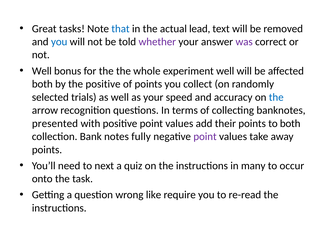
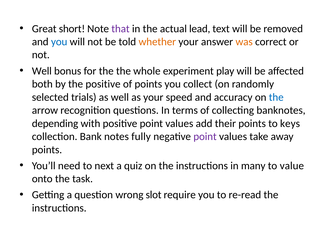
tasks: tasks -> short (72, 29)
that colour: blue -> purple (121, 29)
whether colour: purple -> orange (157, 42)
was colour: purple -> orange (244, 42)
experiment well: well -> play (225, 71)
presented: presented -> depending (55, 123)
to both: both -> keys (290, 123)
occur: occur -> value (292, 165)
like: like -> slot (154, 194)
